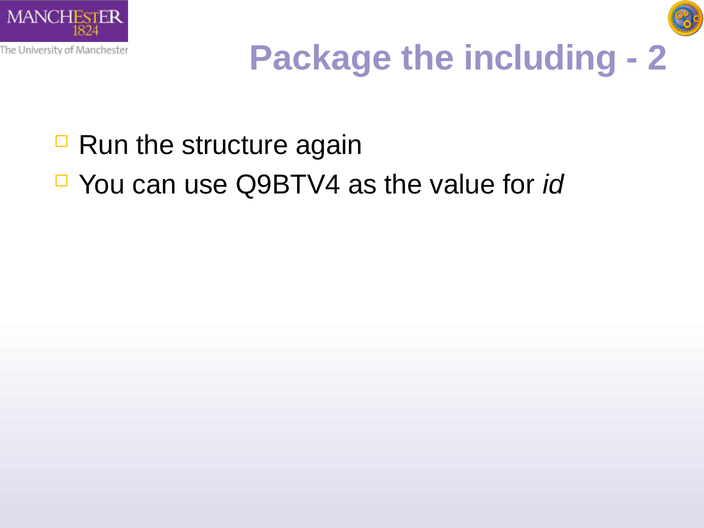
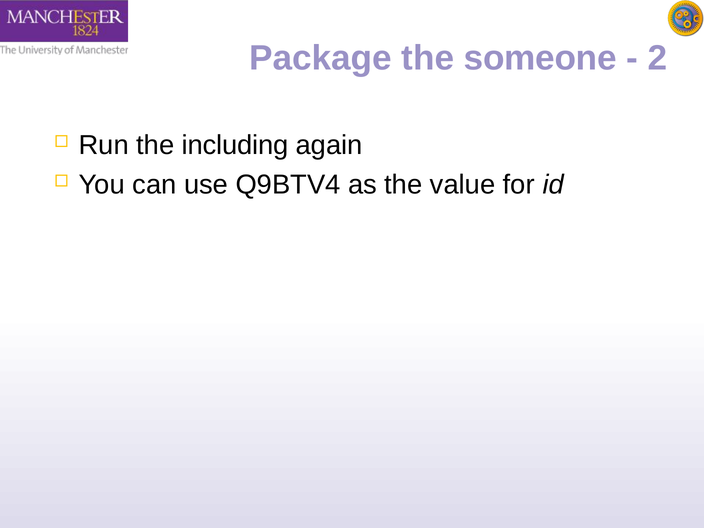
including: including -> someone (540, 58)
structure: structure -> including (235, 145)
